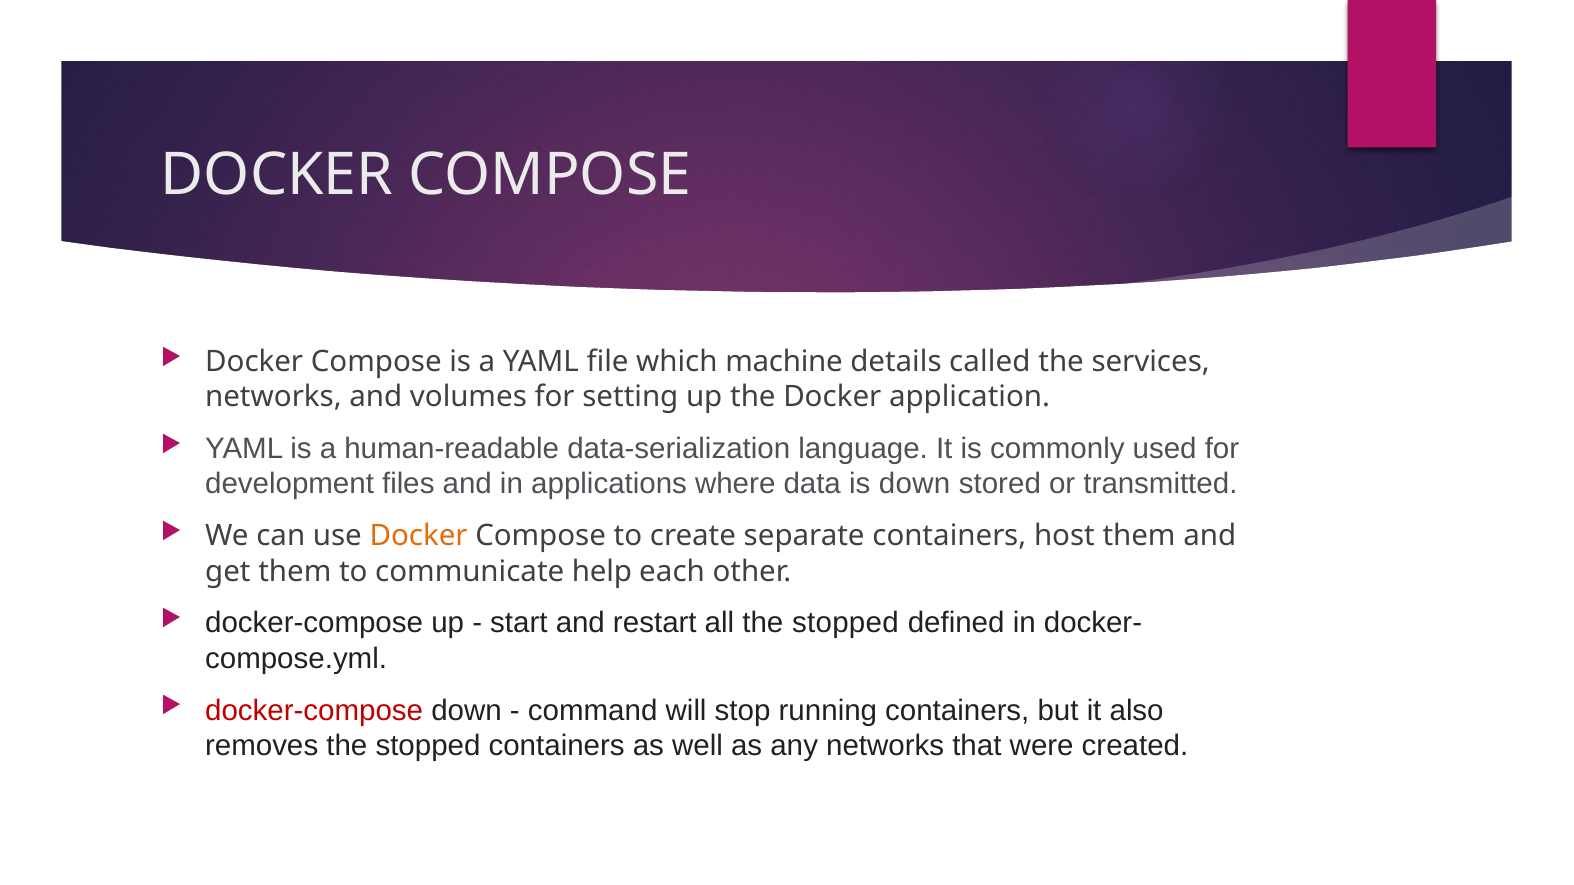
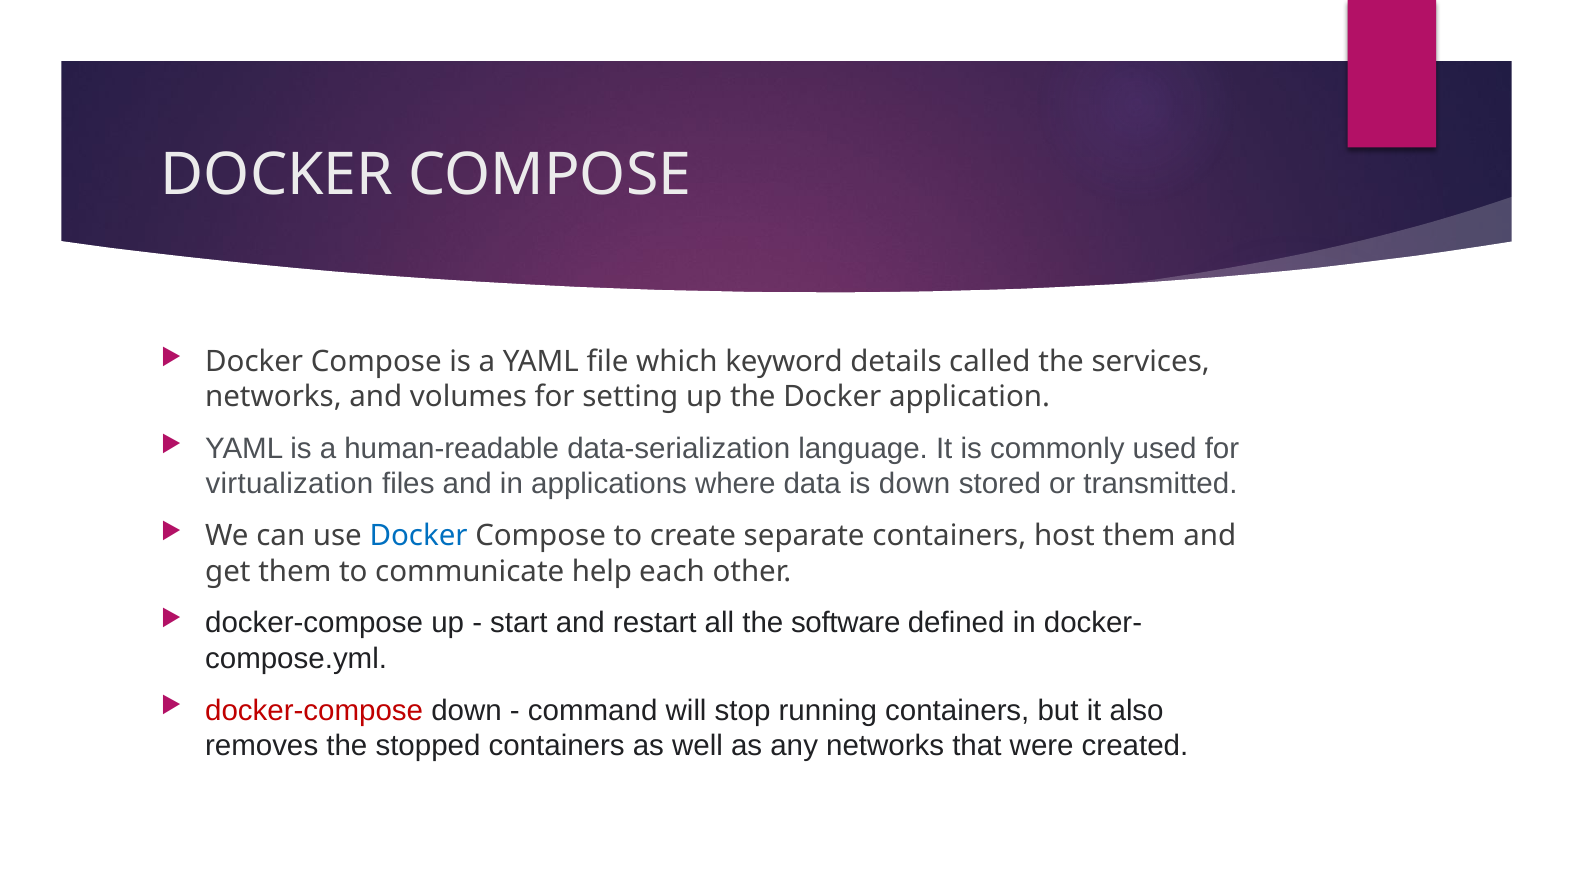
machine: machine -> keyword (784, 362)
development: development -> virtualization (289, 484)
Docker colour: orange -> blue (419, 536)
all the stopped: stopped -> software (846, 623)
